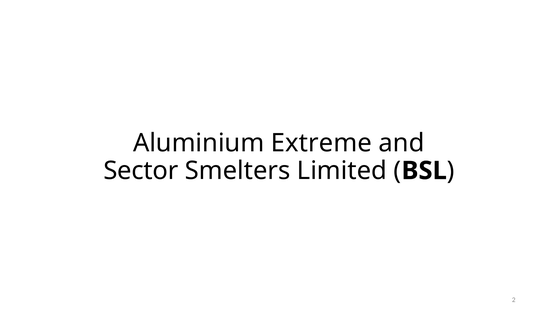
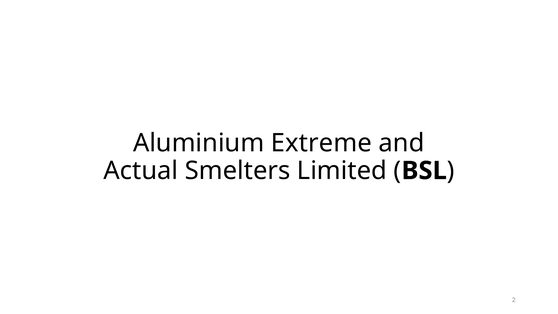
Sector: Sector -> Actual (141, 171)
